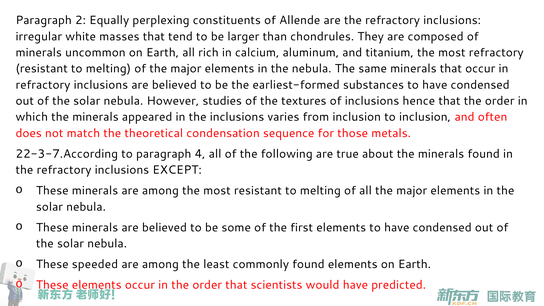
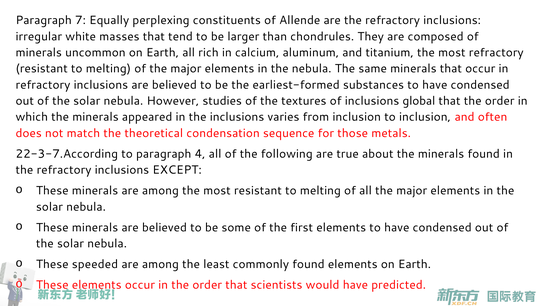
2: 2 -> 7 (81, 20)
hence: hence -> global (419, 101)
